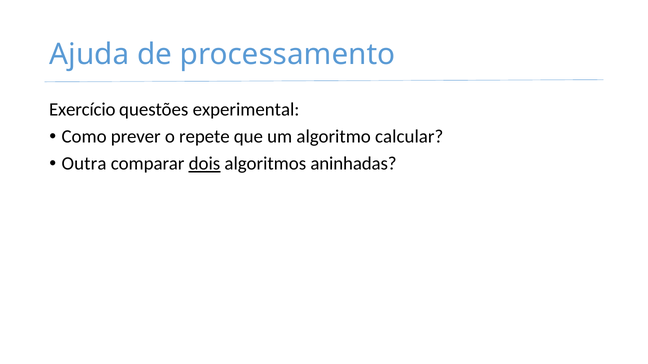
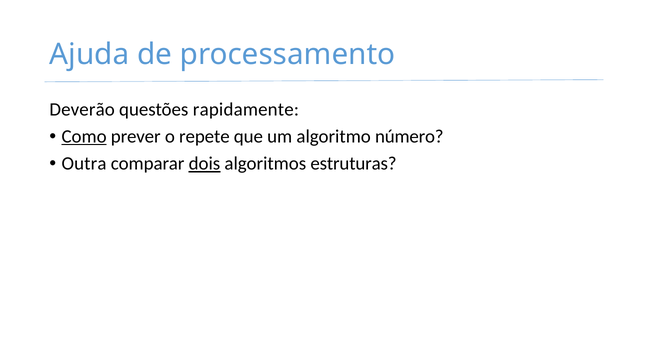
Exercício: Exercício -> Deverão (82, 110)
experimental: experimental -> rapidamente (246, 110)
Como underline: none -> present (84, 137)
calcular: calcular -> número (409, 137)
aninhadas: aninhadas -> estruturas (353, 164)
